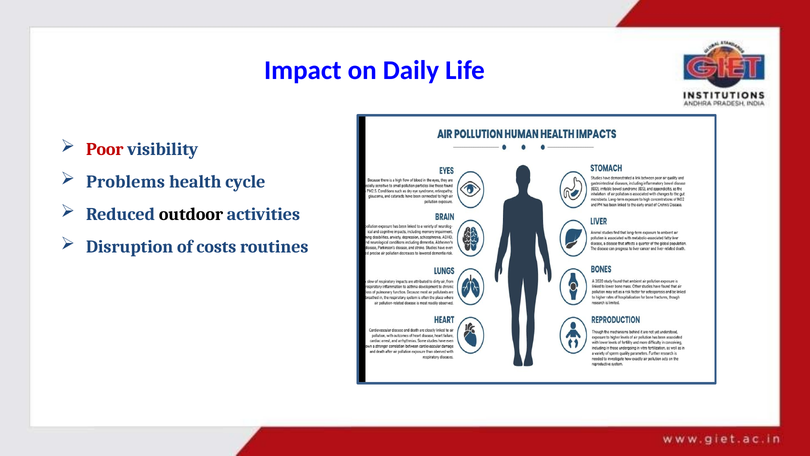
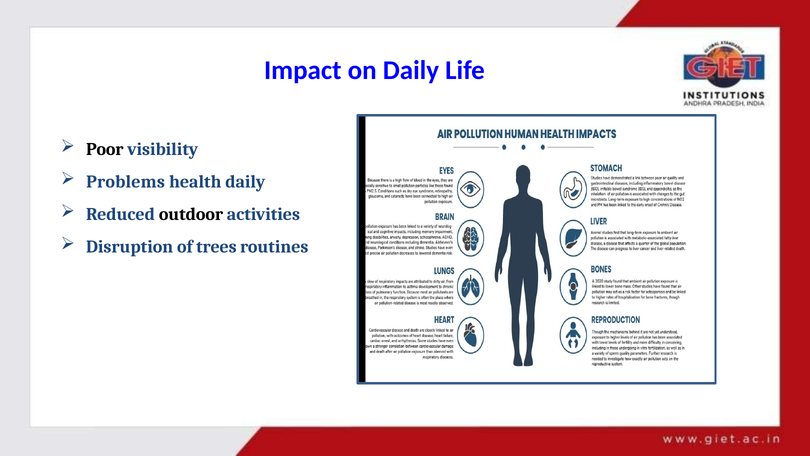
Poor colour: red -> black (105, 149)
health cycle: cycle -> daily (245, 182)
costs: costs -> trees (216, 247)
